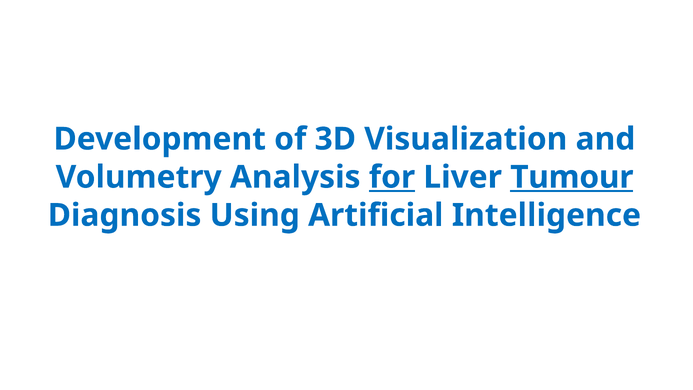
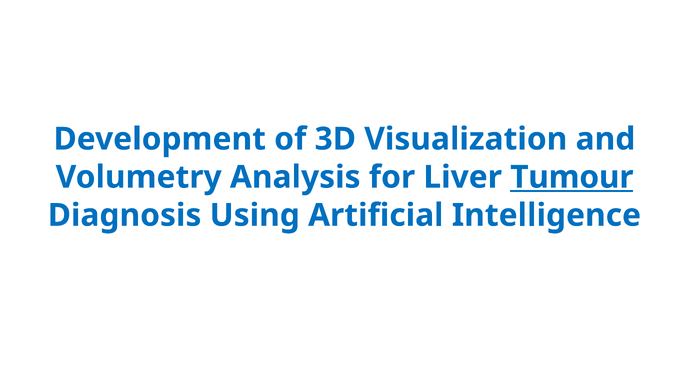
for underline: present -> none (392, 177)
